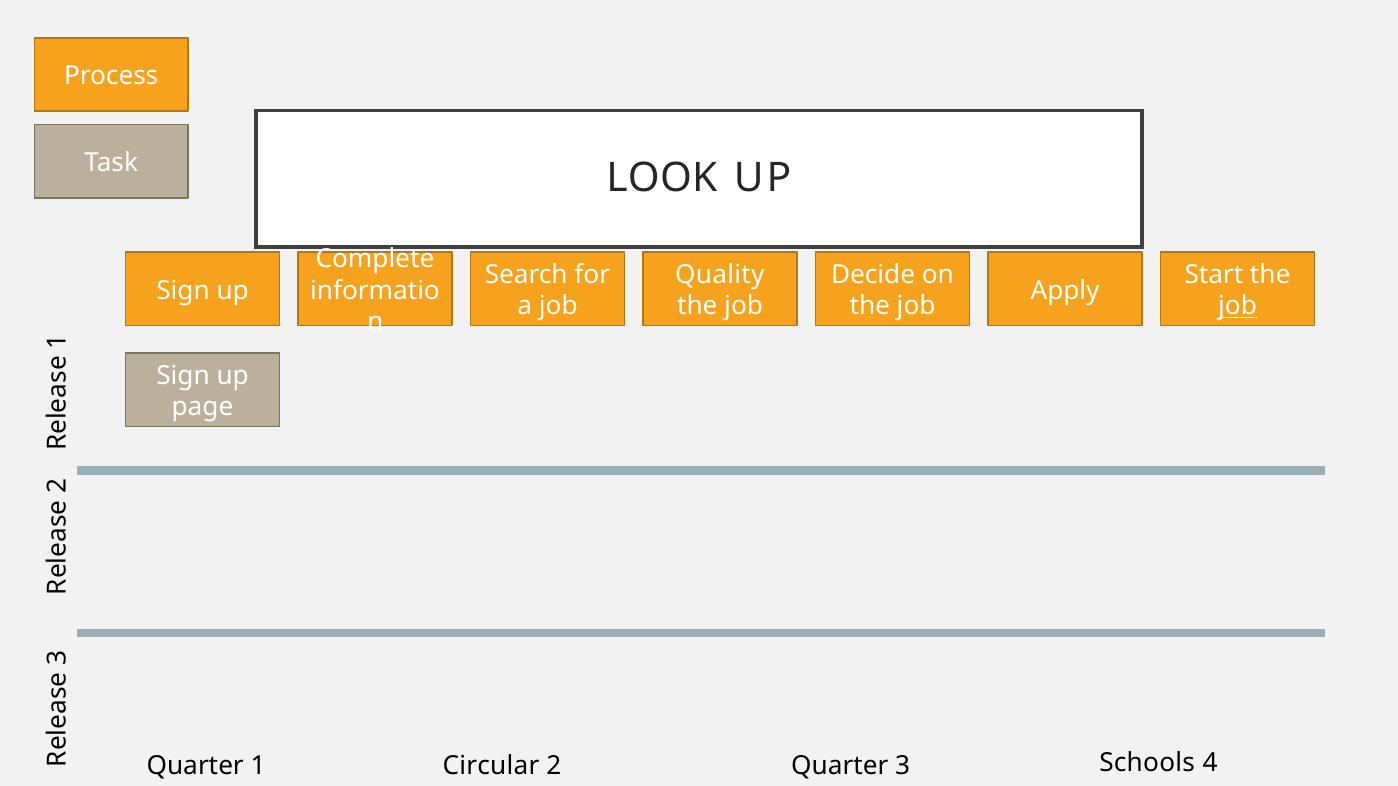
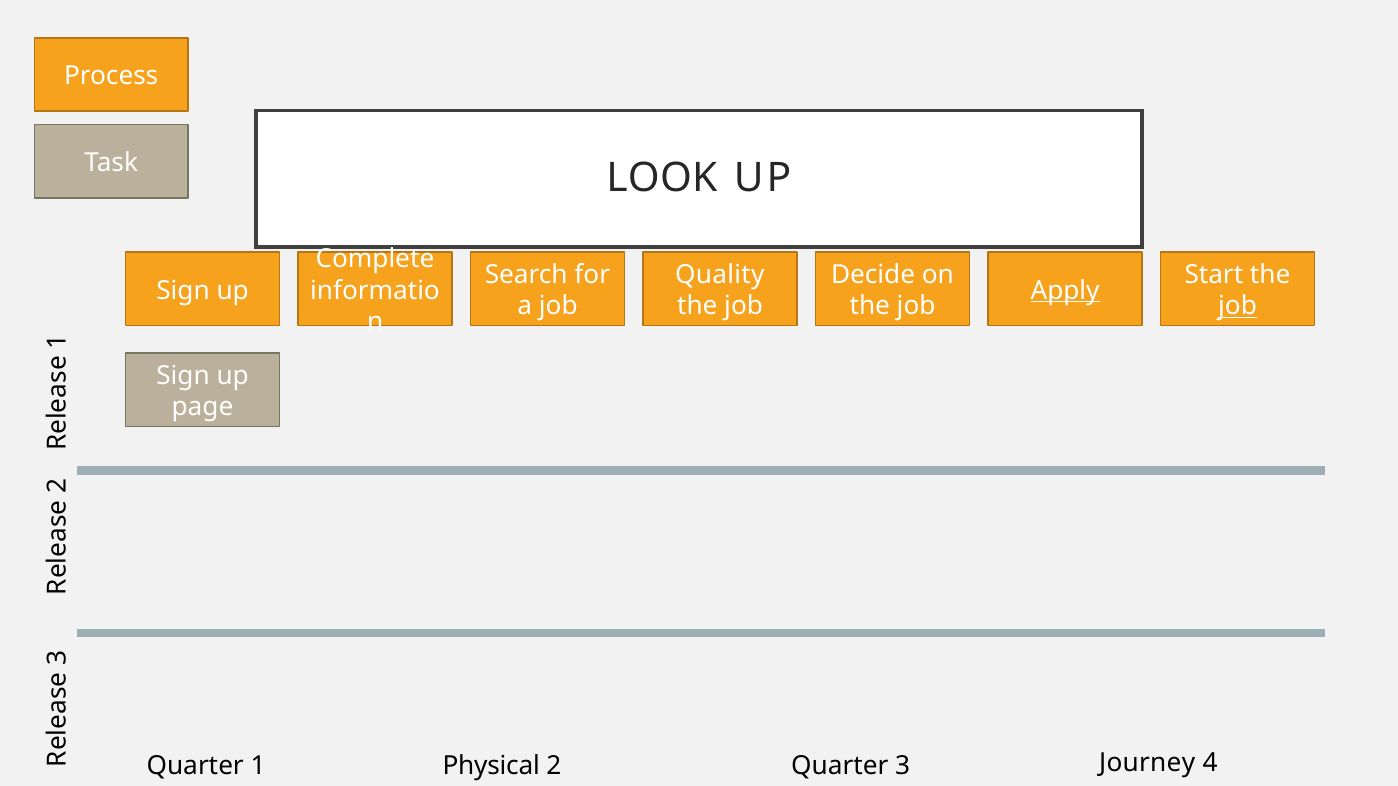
Apply underline: none -> present (1065, 291)
Circular: Circular -> Physical (491, 767)
Schools: Schools -> Journey (1147, 763)
